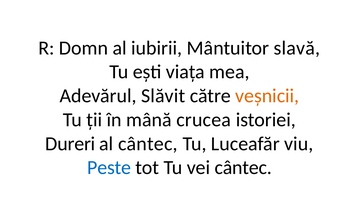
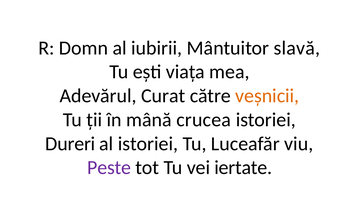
Slăvit: Slăvit -> Curat (163, 96)
al cântec: cântec -> istoriei (148, 144)
Peste colour: blue -> purple (109, 168)
vei cântec: cântec -> iertate (243, 168)
